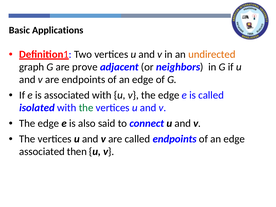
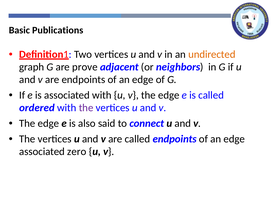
Applications: Applications -> Publications (58, 30)
isolated: isolated -> ordered (37, 108)
the colour: green -> purple (86, 108)
then: then -> zero (77, 152)
